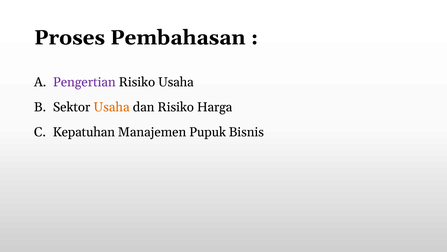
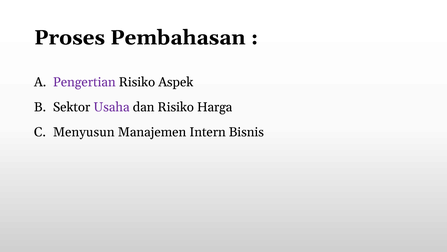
Risiko Usaha: Usaha -> Aspek (176, 82)
Usaha colour: orange -> purple (112, 107)
Kepatuhan: Kepatuhan -> Menyusun (84, 132)
Pupuk: Pupuk -> Intern (208, 132)
